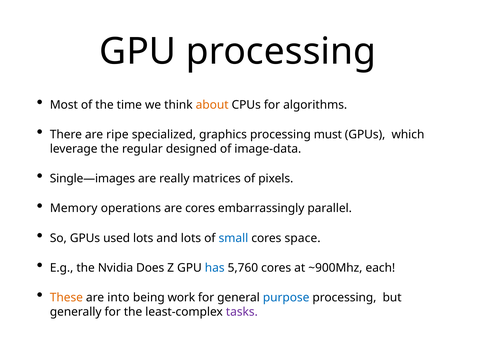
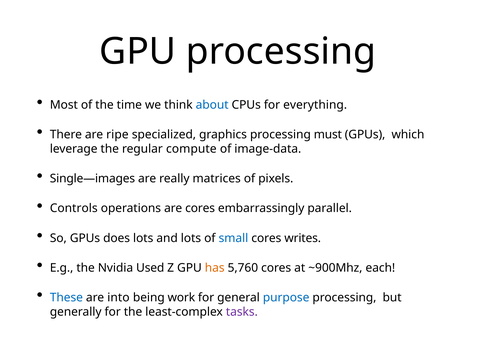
about colour: orange -> blue (212, 105)
algorithms: algorithms -> everything (315, 105)
designed: designed -> compute (191, 149)
Memory: Memory -> Controls (74, 208)
used: used -> does (117, 238)
space: space -> writes (303, 238)
Does: Does -> Used (150, 268)
has colour: blue -> orange (215, 268)
These colour: orange -> blue (66, 297)
